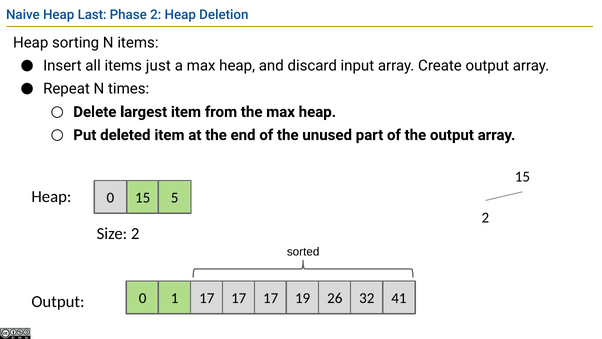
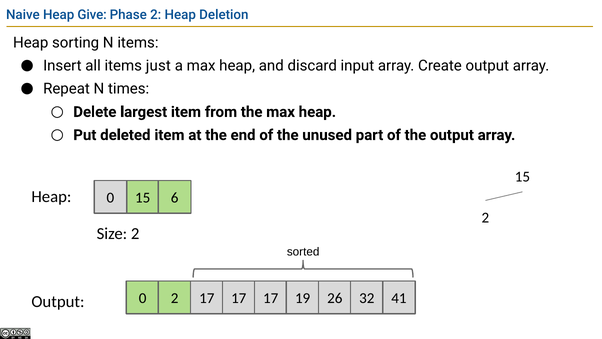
Last: Last -> Give (92, 15)
5: 5 -> 6 (175, 198)
0 1: 1 -> 2 (175, 298)
